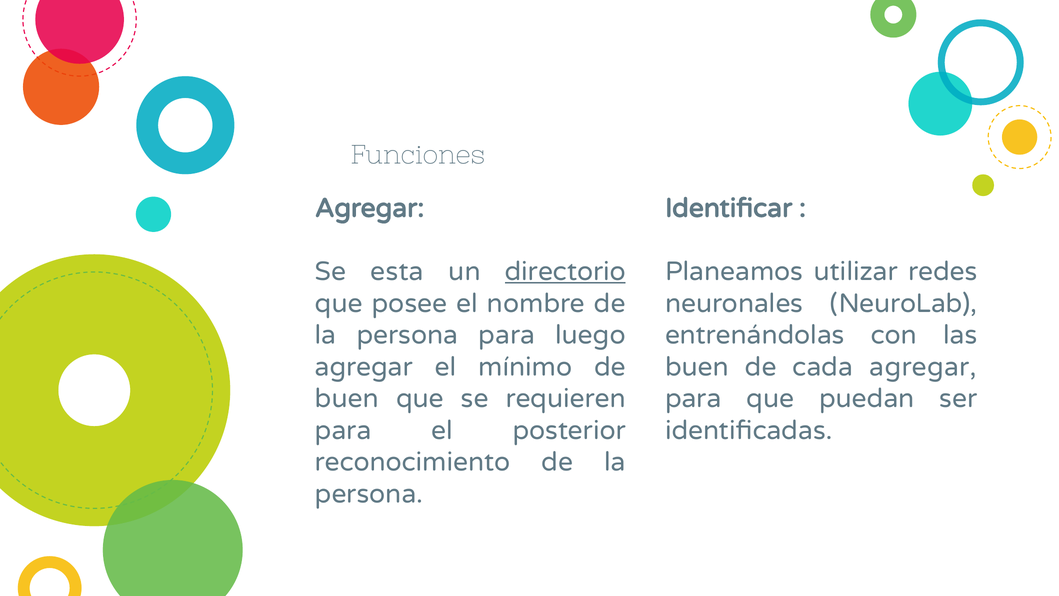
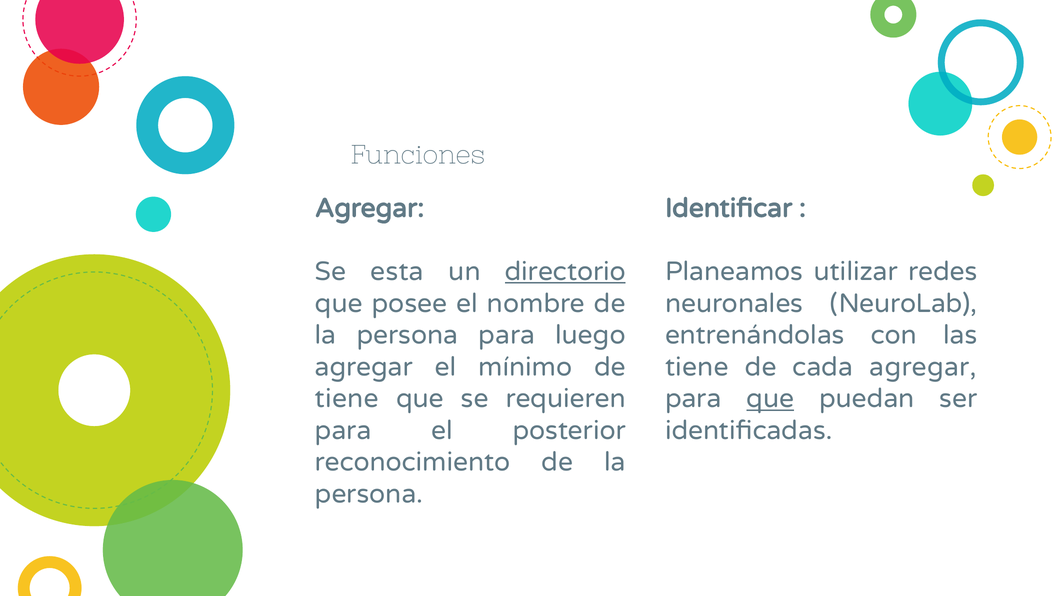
buen: buen -> tiene (697, 367)
buen: buen -> tiene (347, 398)
que underline: none -> present (770, 398)
